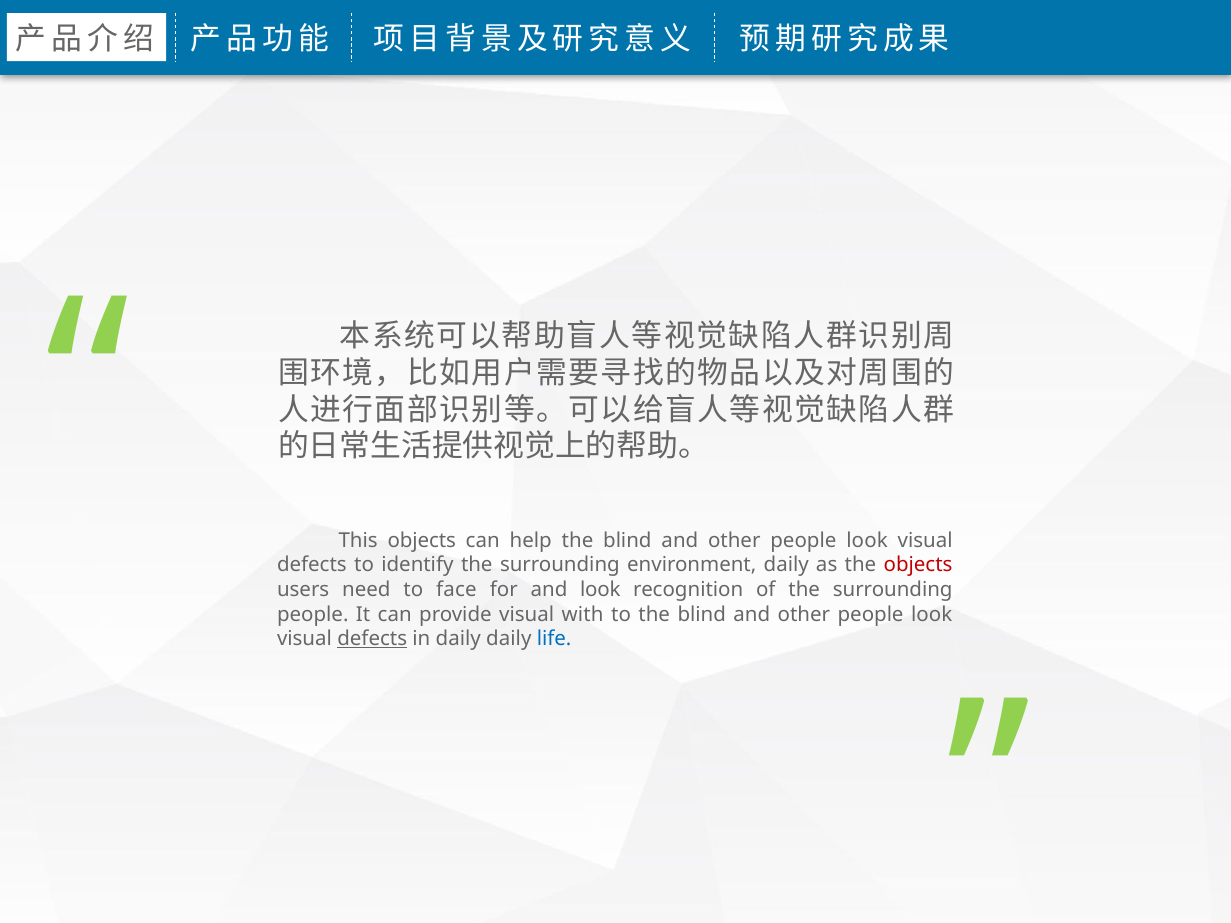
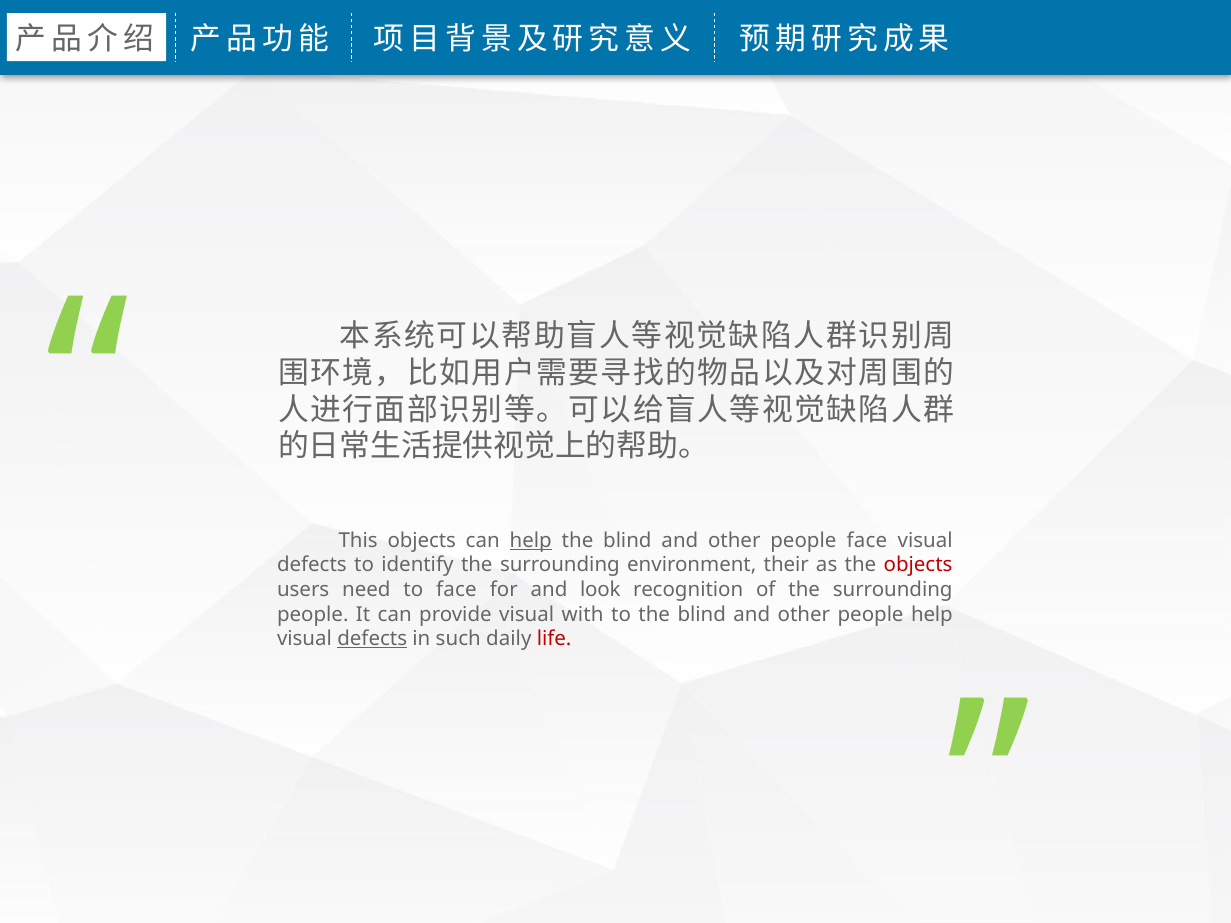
help underline: none -> present (531, 541)
look: look -> face (867, 541)
environment daily: daily -> their (786, 565)
look: look -> help (932, 615)
in daily: daily -> such (458, 639)
life colour: blue -> red (554, 639)
